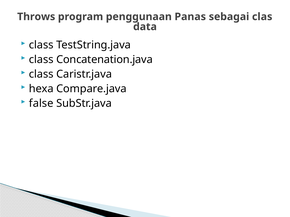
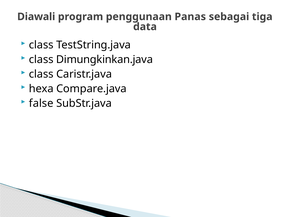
Throws: Throws -> Diawali (36, 17)
clas: clas -> tiga (262, 17)
Concatenation.java: Concatenation.java -> Dimungkinkan.java (105, 60)
